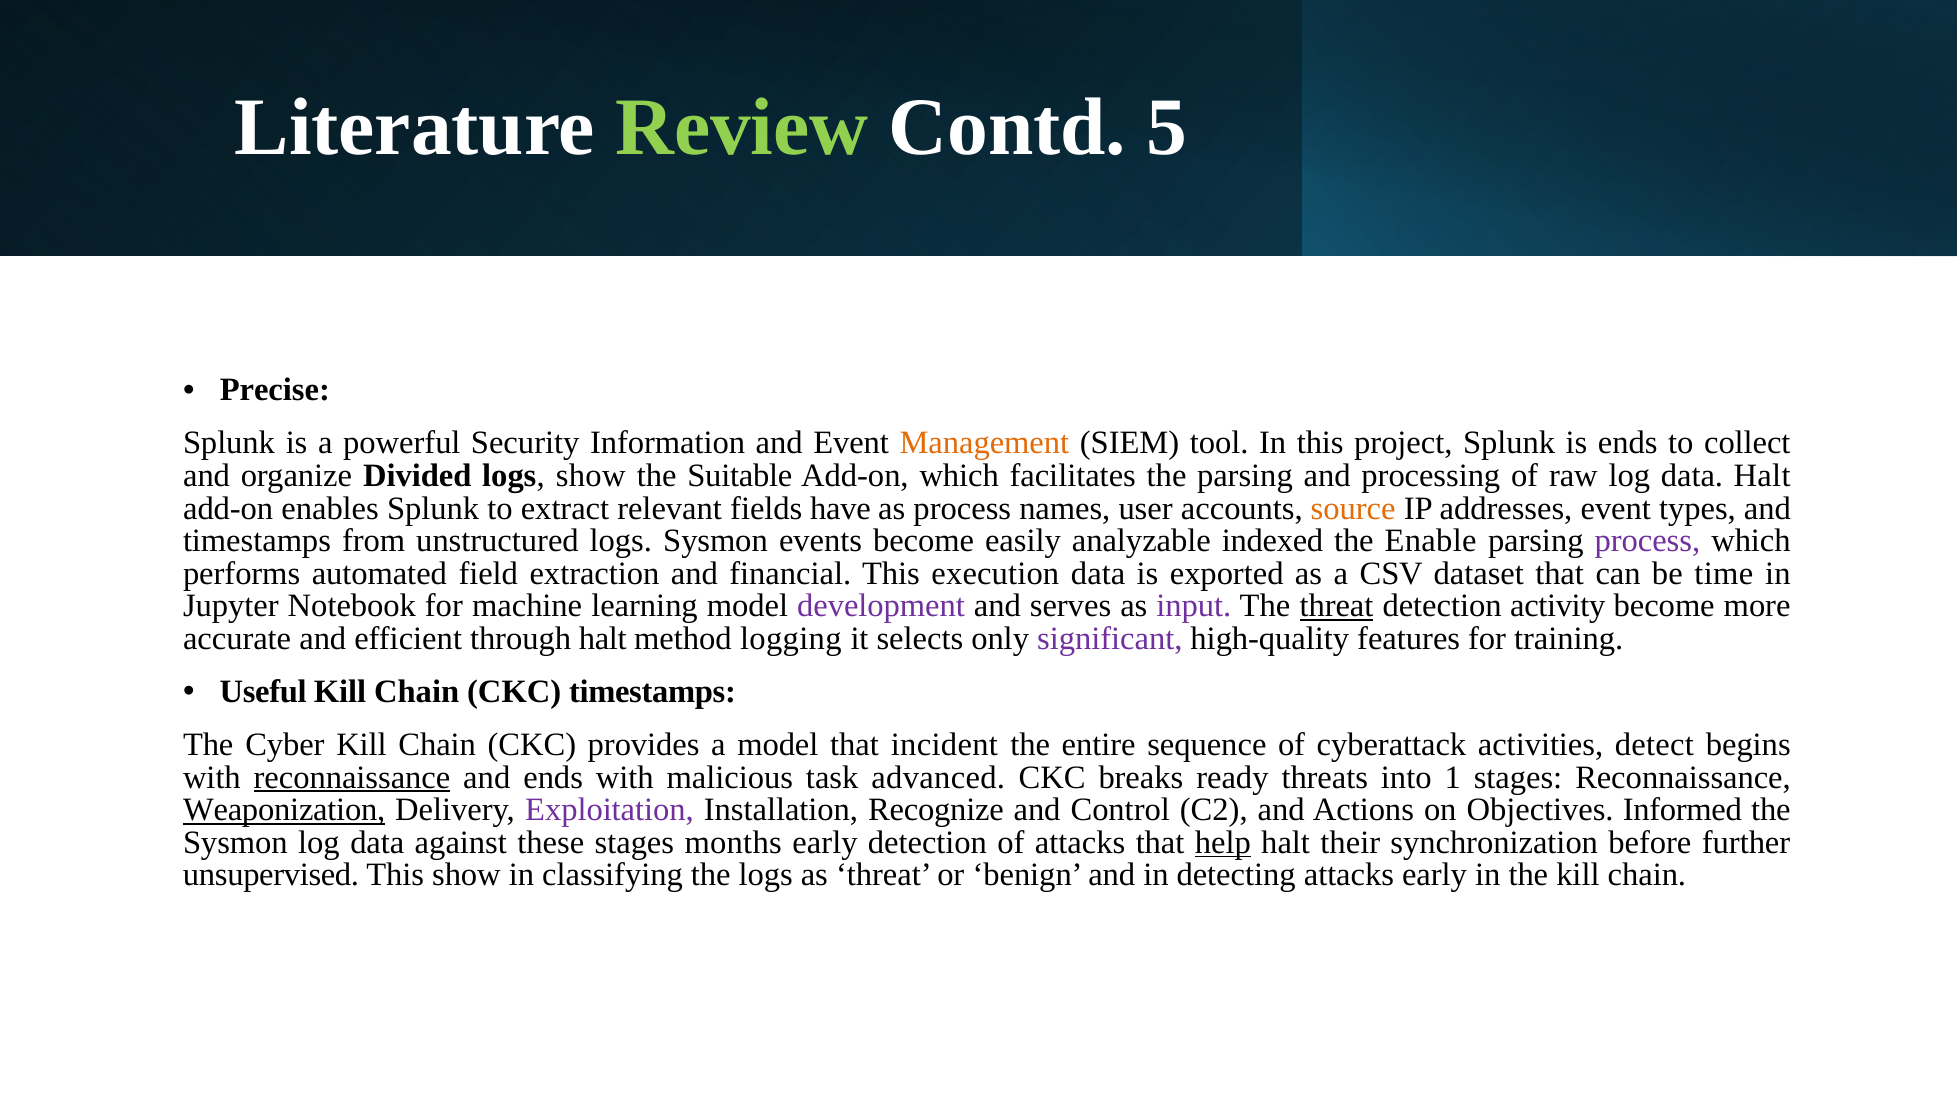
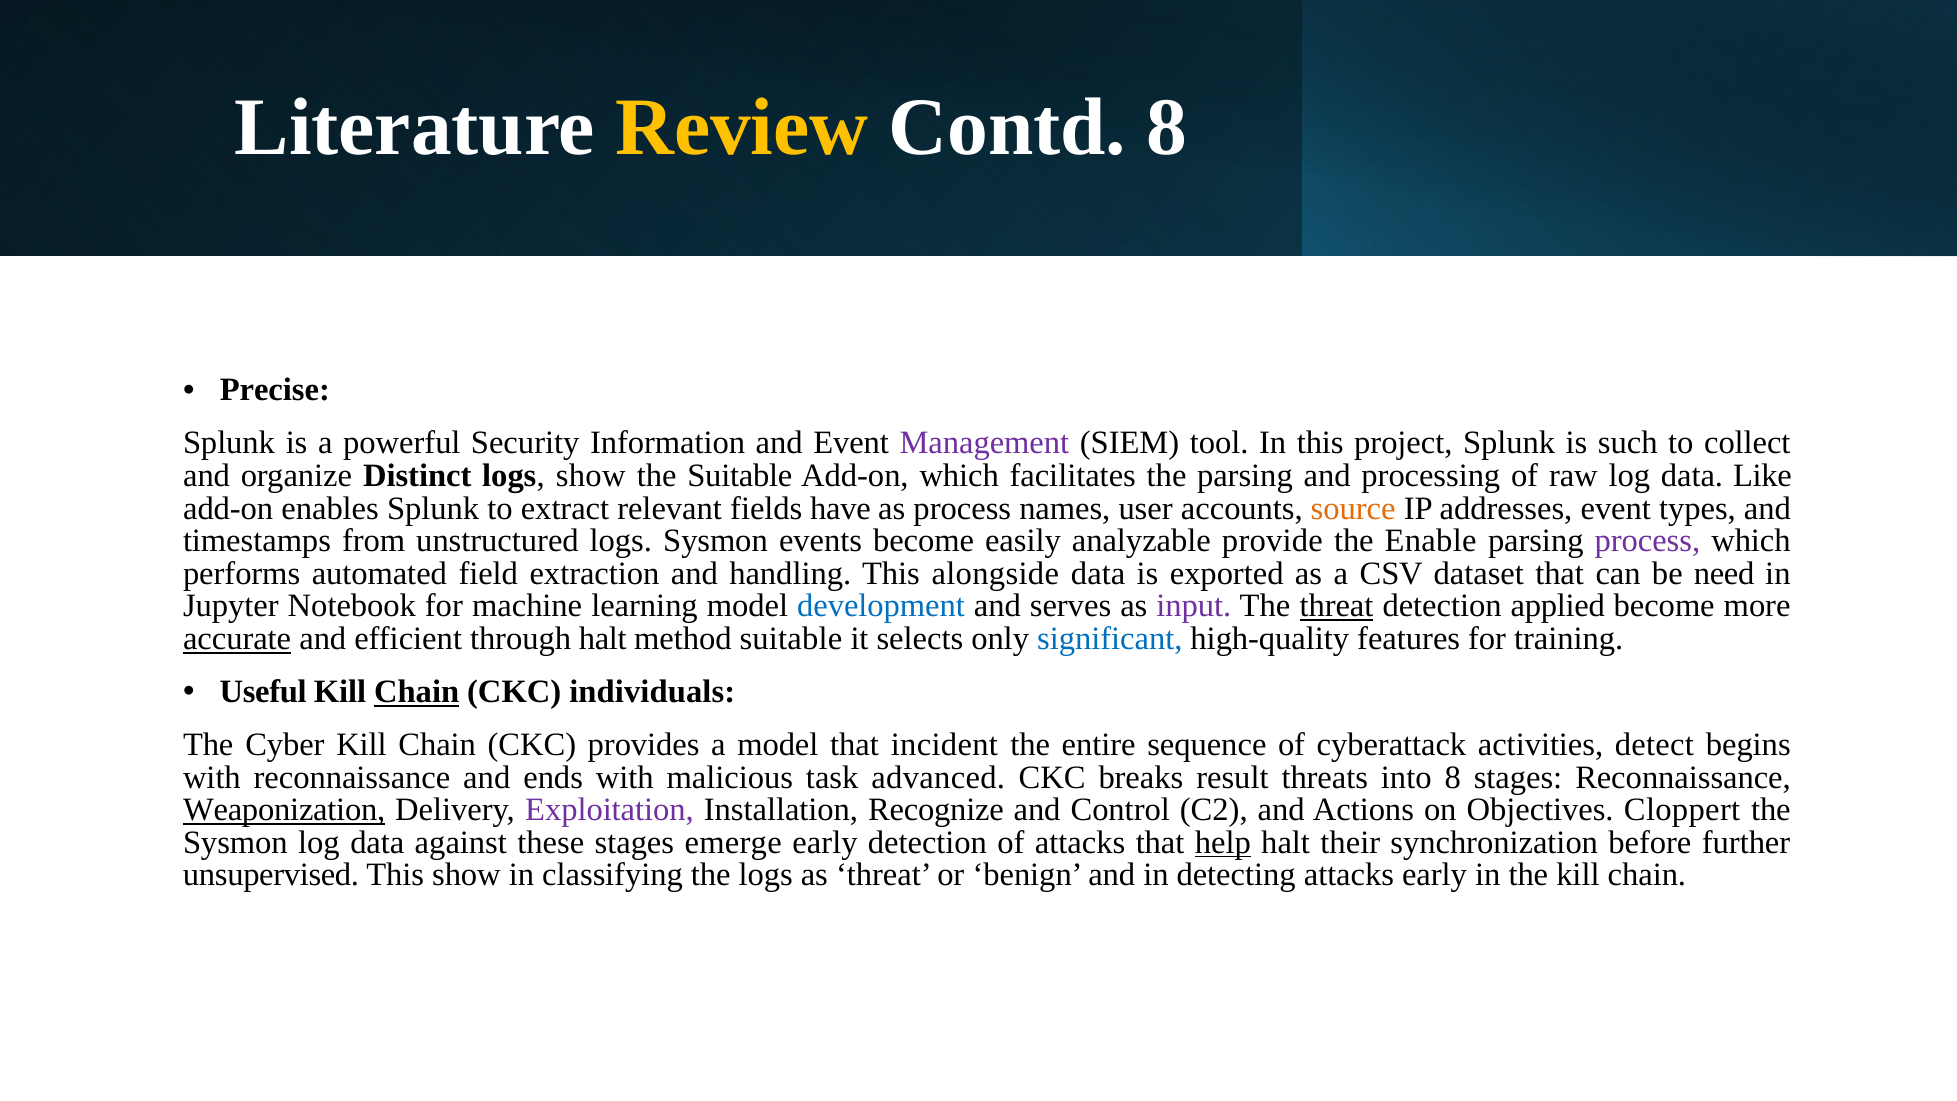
Review colour: light green -> yellow (742, 128)
Contd 5: 5 -> 8 (1167, 128)
Management colour: orange -> purple (984, 443)
is ends: ends -> such (1628, 443)
Divided: Divided -> Distinct (417, 476)
data Halt: Halt -> Like (1762, 476)
indexed: indexed -> provide (1272, 541)
financial: financial -> handling (790, 573)
execution: execution -> alongside (995, 573)
time: time -> need (1724, 573)
development colour: purple -> blue (881, 606)
activity: activity -> applied (1558, 606)
accurate underline: none -> present (237, 639)
method logging: logging -> suitable (791, 639)
significant colour: purple -> blue (1110, 639)
Chain underline: none -> present (417, 692)
CKC timestamps: timestamps -> individuals (652, 692)
reconnaissance underline: present -> none (352, 777)
ready: ready -> result (1232, 777)
into 1: 1 -> 8 (1453, 777)
Informed: Informed -> Cloppert (1682, 810)
months: months -> emerge (733, 842)
